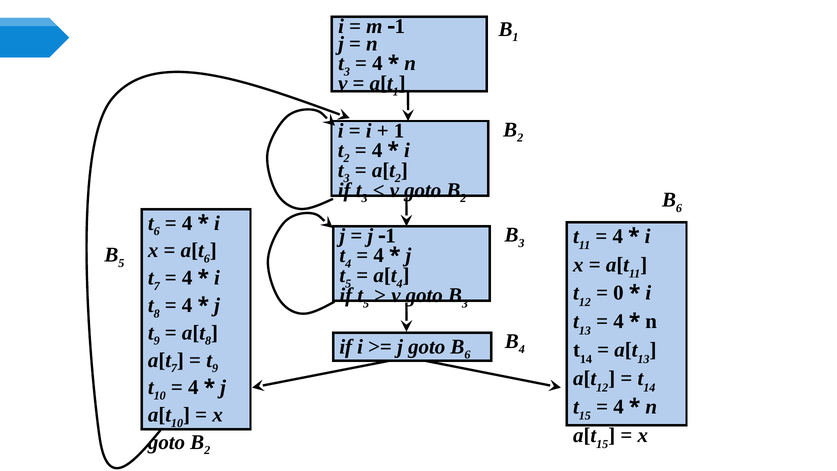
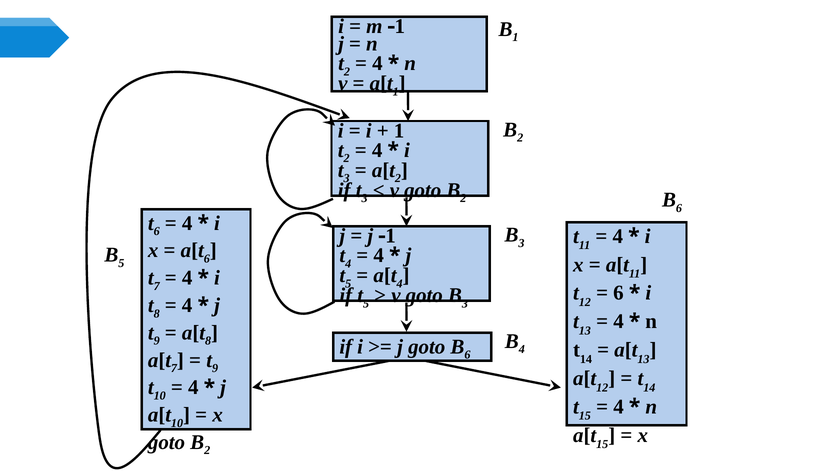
3: 3 -> 2 (347, 72)
0: 0 -> 6 (618, 293)
